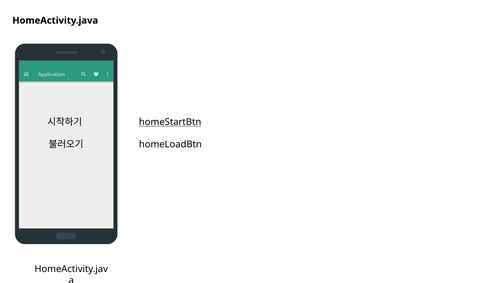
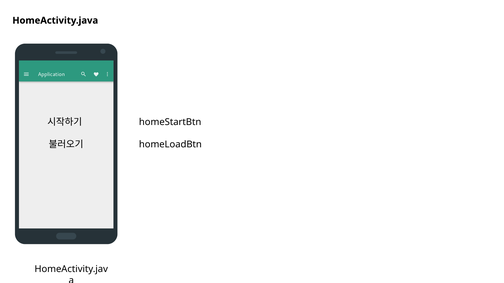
homeStartBtn underline: present -> none (170, 122)
